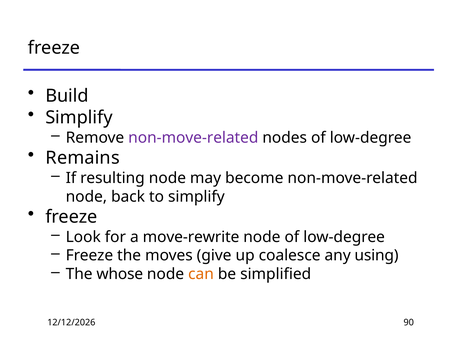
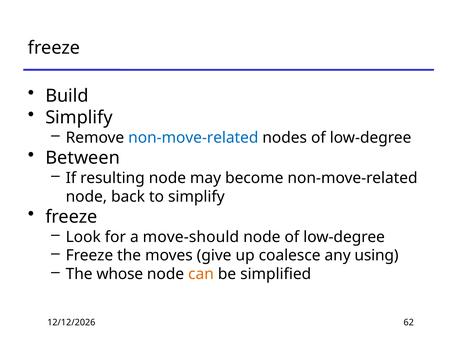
non-move-related colour: purple -> blue (193, 138)
Remains: Remains -> Between (83, 158)
move-rewrite: move-rewrite -> move-should (191, 237)
90: 90 -> 62 (409, 322)
